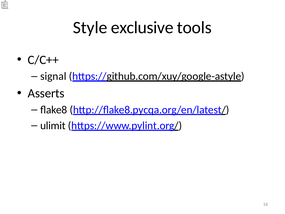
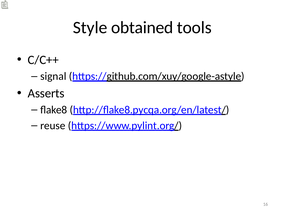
exclusive: exclusive -> obtained (142, 28)
ulimit: ulimit -> reuse (53, 125)
